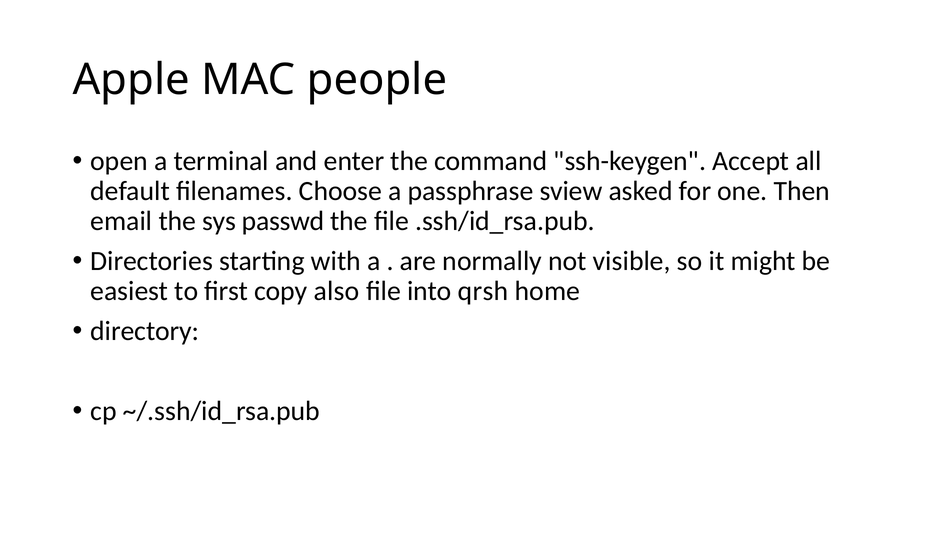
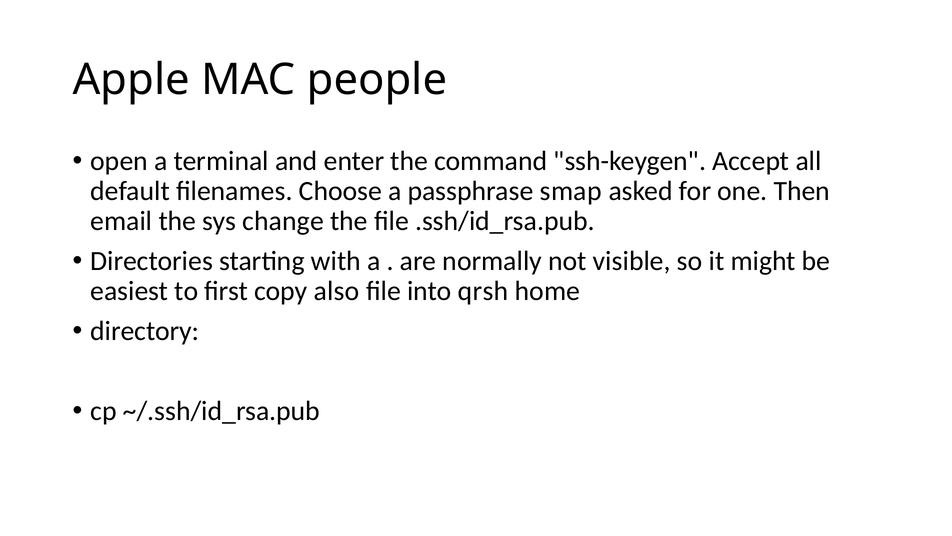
sview: sview -> smap (571, 191)
passwd: passwd -> change (283, 221)
